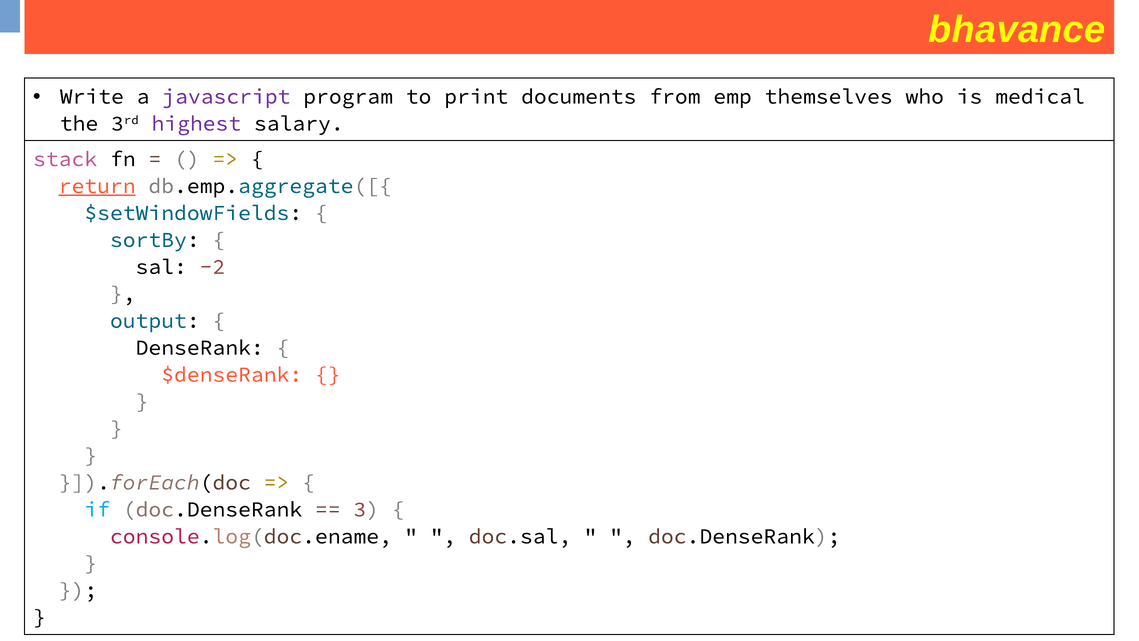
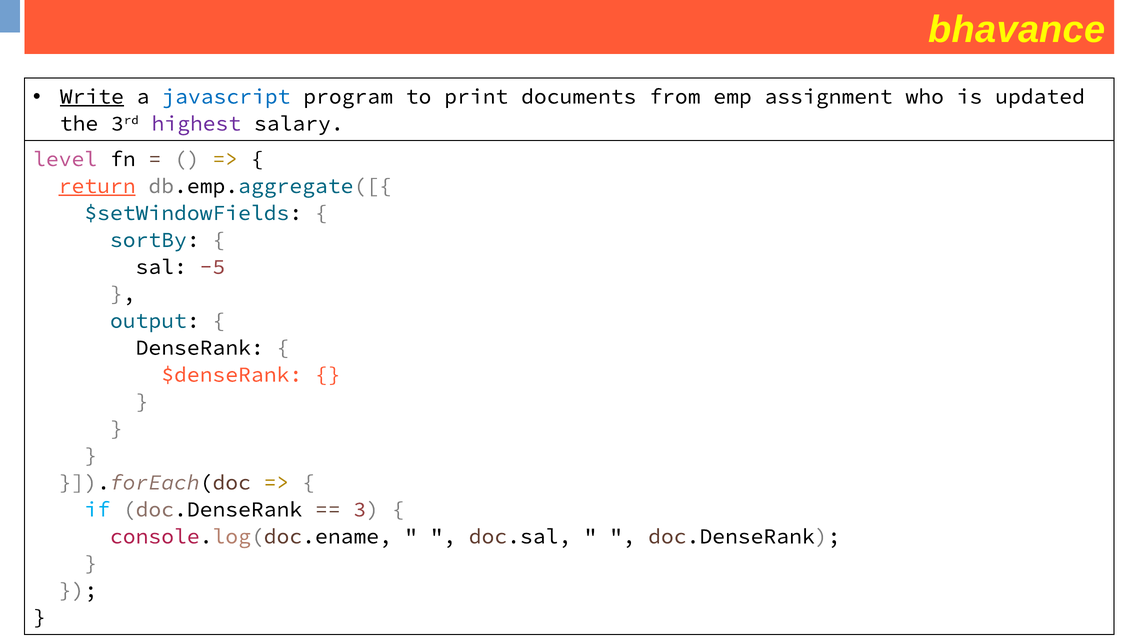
Write underline: none -> present (92, 96)
javascript colour: purple -> blue (226, 96)
themselves: themselves -> assignment (829, 96)
medical: medical -> updated (1040, 96)
stack: stack -> level (65, 159)
-2: -2 -> -5 (212, 267)
